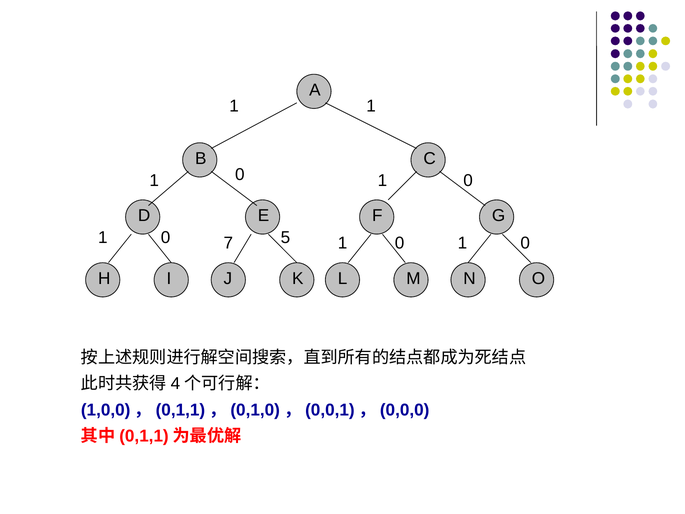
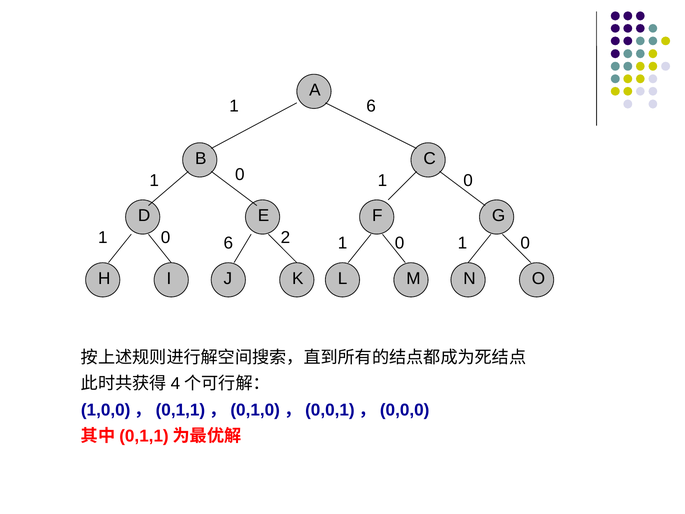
1: 1 -> 6 (371, 106)
7: 7 -> 6 (228, 243)
5: 5 -> 2 (285, 237)
